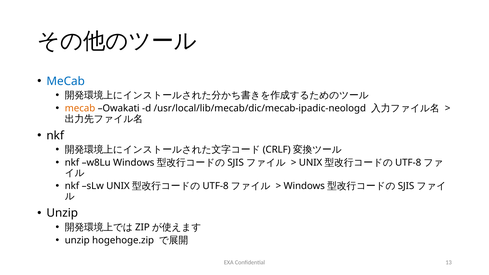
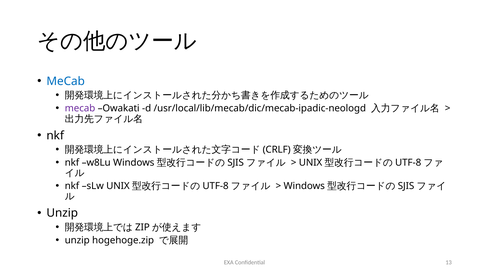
mecab colour: orange -> purple (80, 108)
